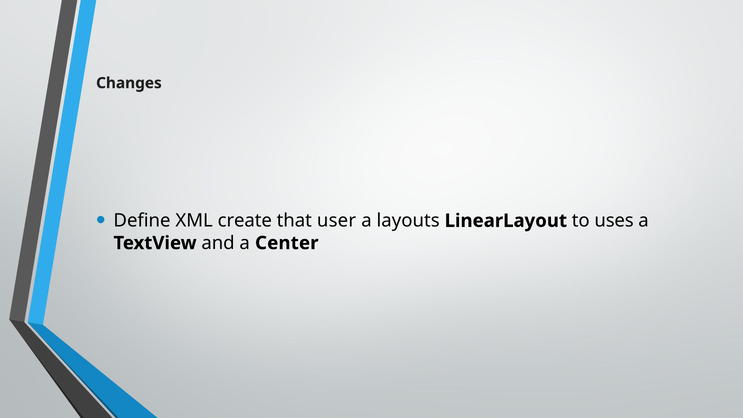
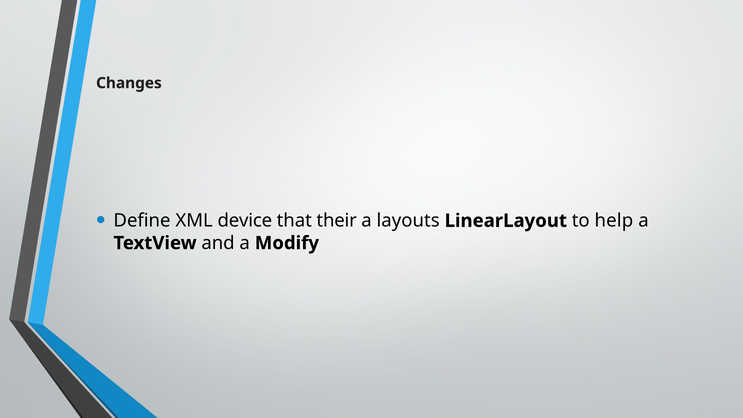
create: create -> device (245, 221)
user: user -> their (337, 221)
uses: uses -> help (614, 221)
Center: Center -> Modify (287, 243)
